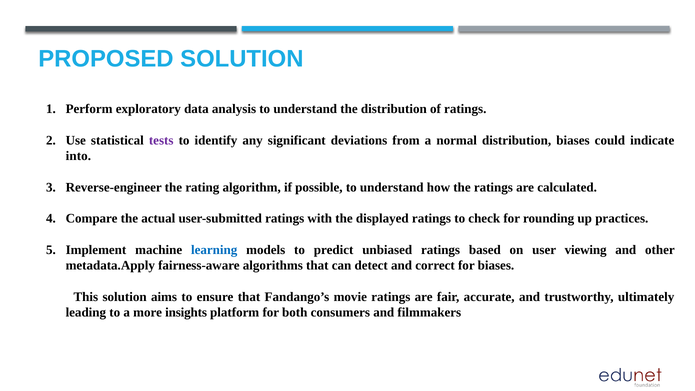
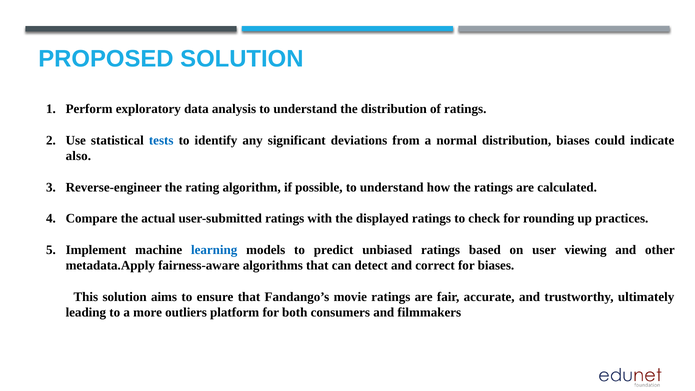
tests colour: purple -> blue (161, 140)
into: into -> also (78, 156)
insights: insights -> outliers (186, 312)
